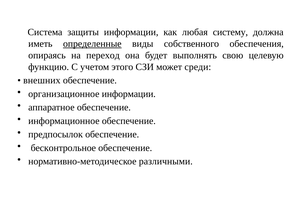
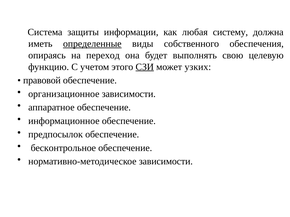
СЗИ underline: none -> present (145, 67)
среди: среди -> узких (198, 67)
внешних: внешних -> правовой (42, 81)
организационное информации: информации -> зависимости (129, 94)
нормативно-методическое различными: различными -> зависимости (166, 162)
